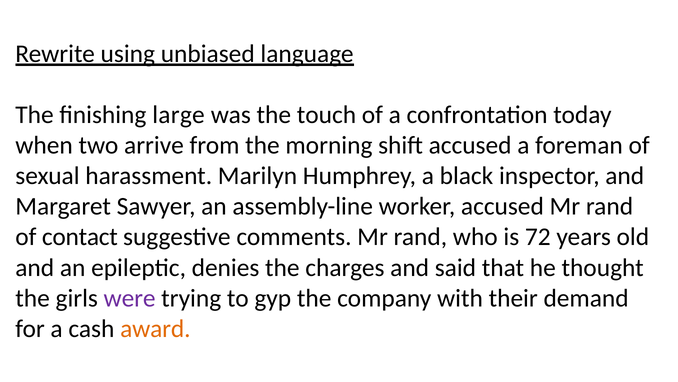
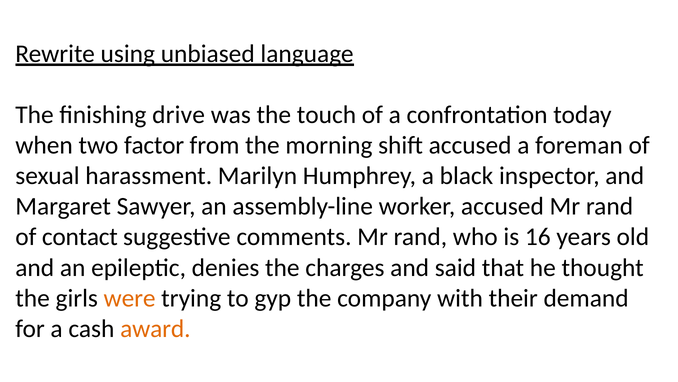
large: large -> drive (179, 115)
arrive: arrive -> factor (154, 145)
72: 72 -> 16 (538, 237)
were colour: purple -> orange (130, 298)
